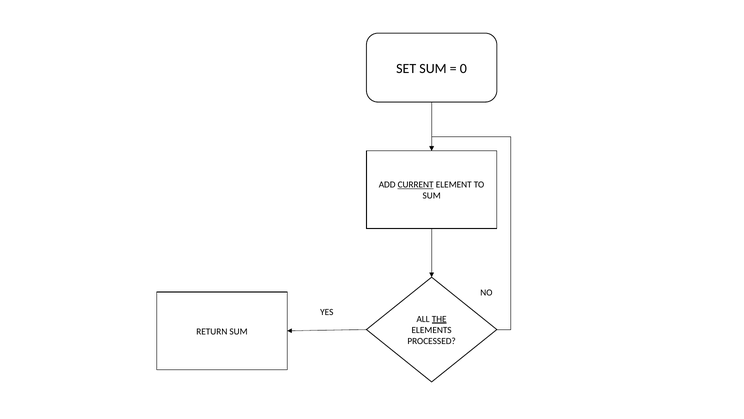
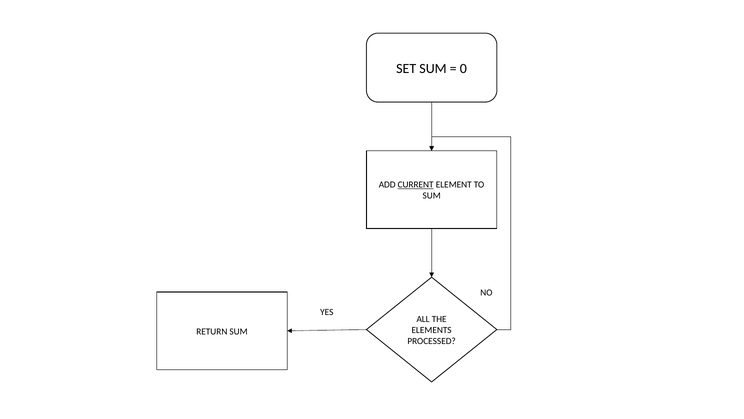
THE underline: present -> none (439, 319)
